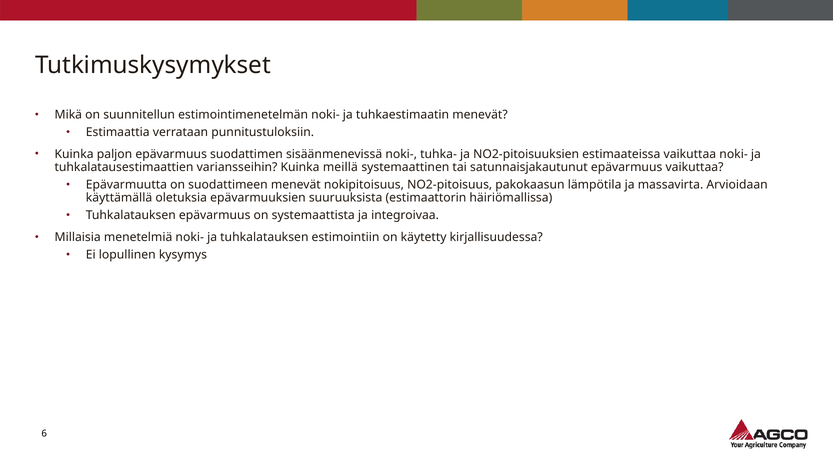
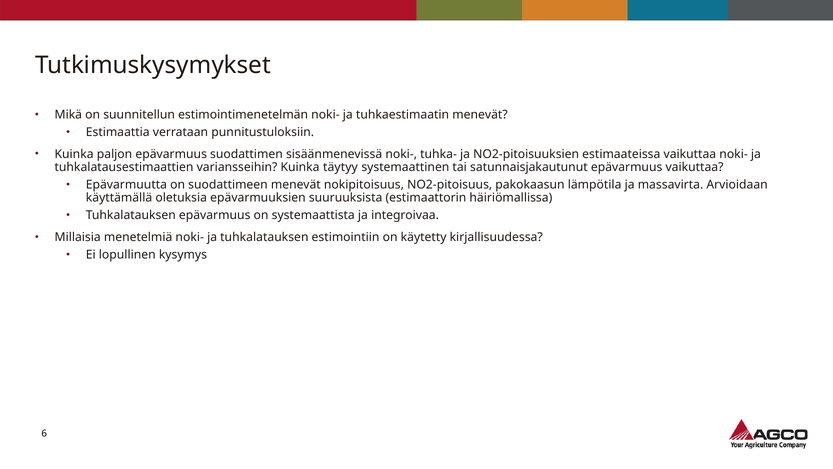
meillä: meillä -> täytyy (340, 167)
